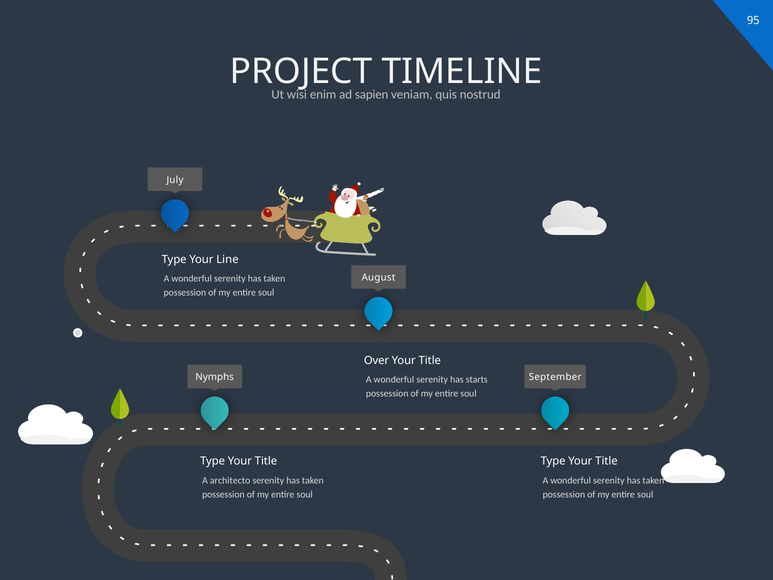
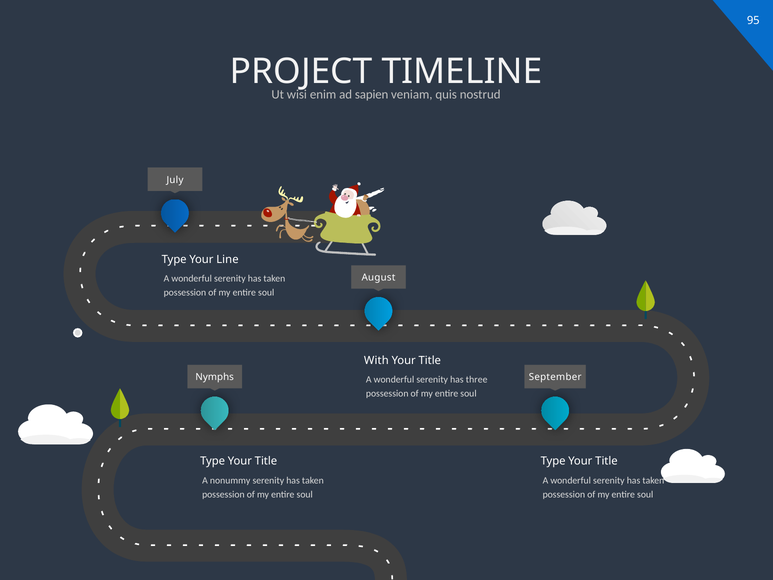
Over: Over -> With (376, 360)
starts: starts -> three (477, 380)
architecto: architecto -> nonummy (230, 480)
